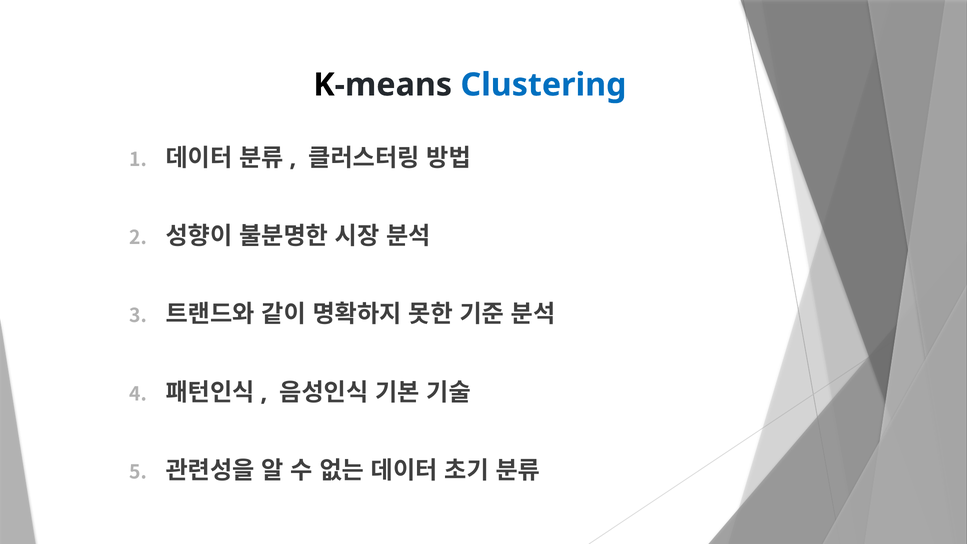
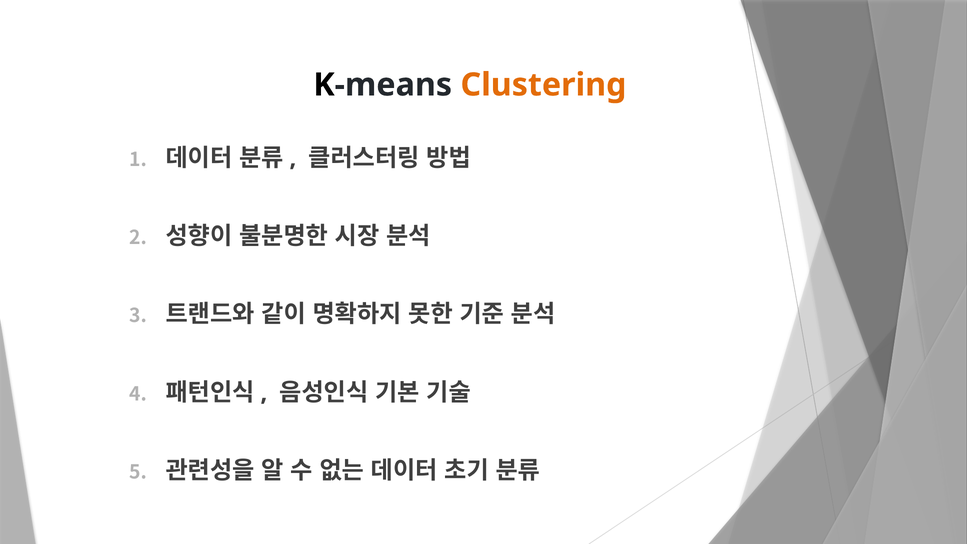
Clustering colour: blue -> orange (543, 85)
